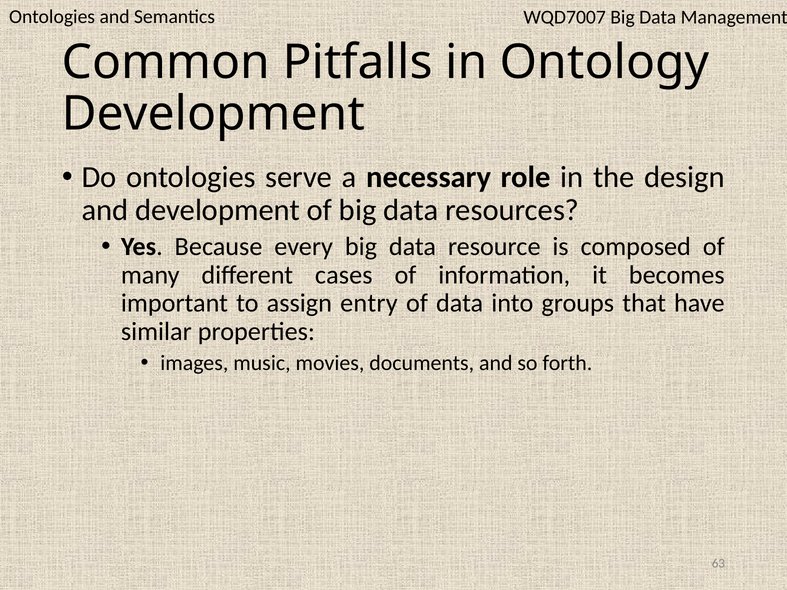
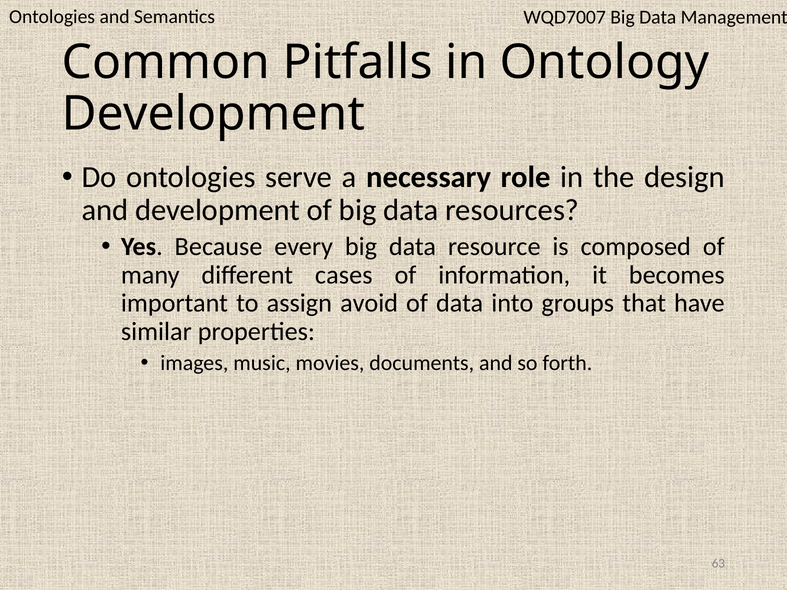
entry: entry -> avoid (369, 303)
